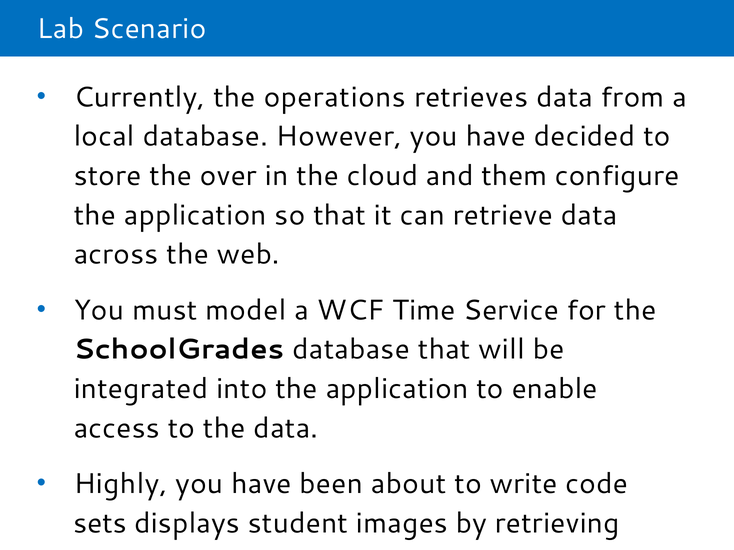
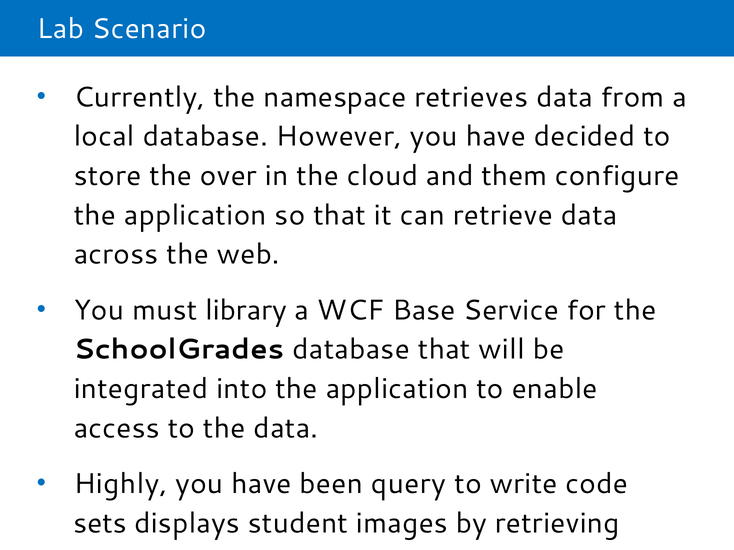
operations: operations -> namespace (335, 97)
model: model -> library (246, 310)
Time: Time -> Base (424, 310)
about: about -> query (409, 484)
